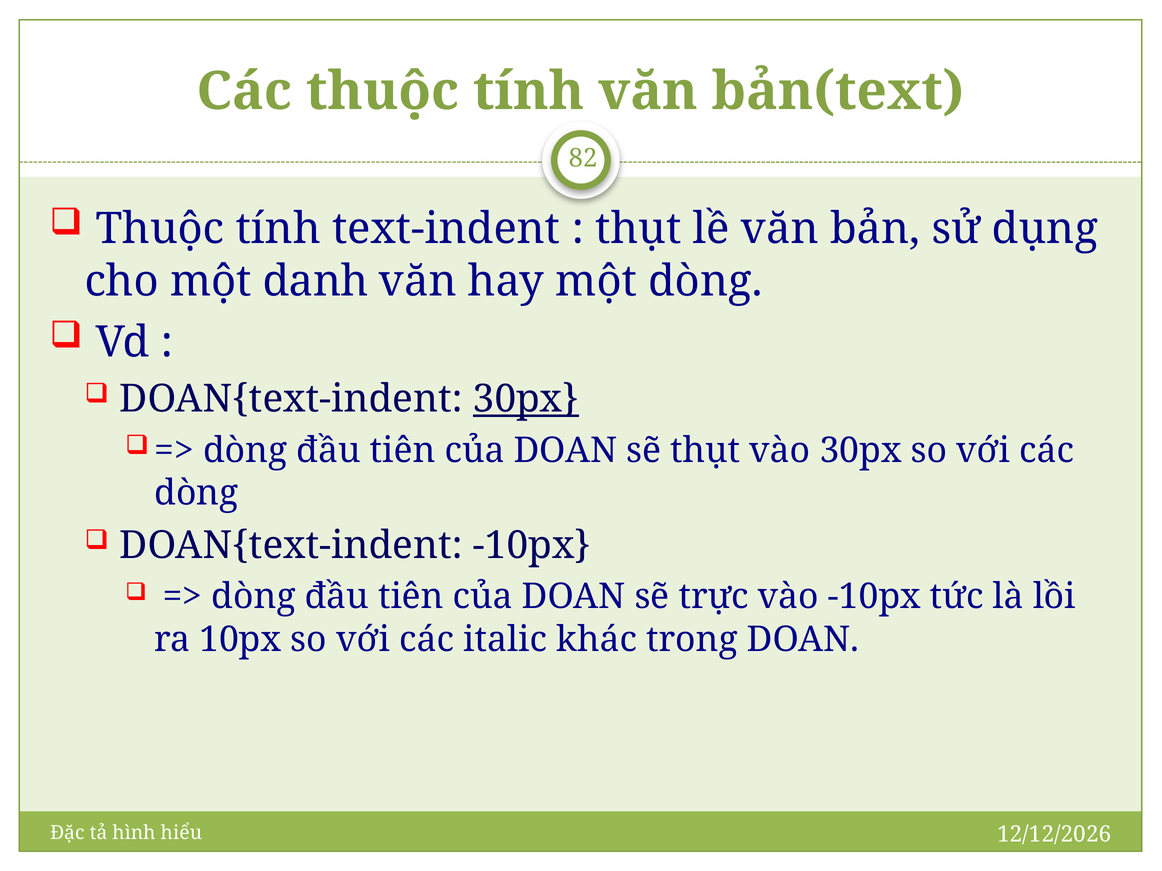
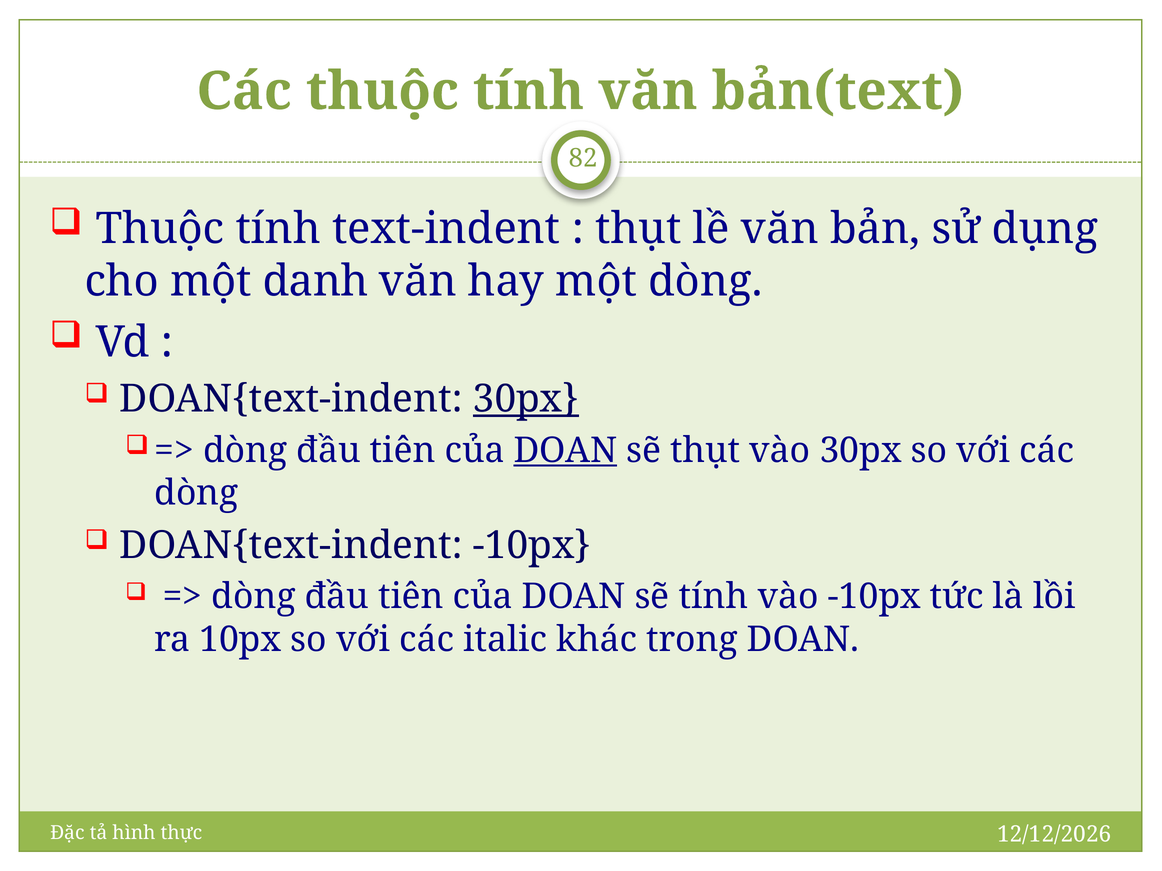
DOAN underline: none -> present (565, 451)
sẽ trực: trực -> tính (714, 597)
hiểu: hiểu -> thực (181, 833)
